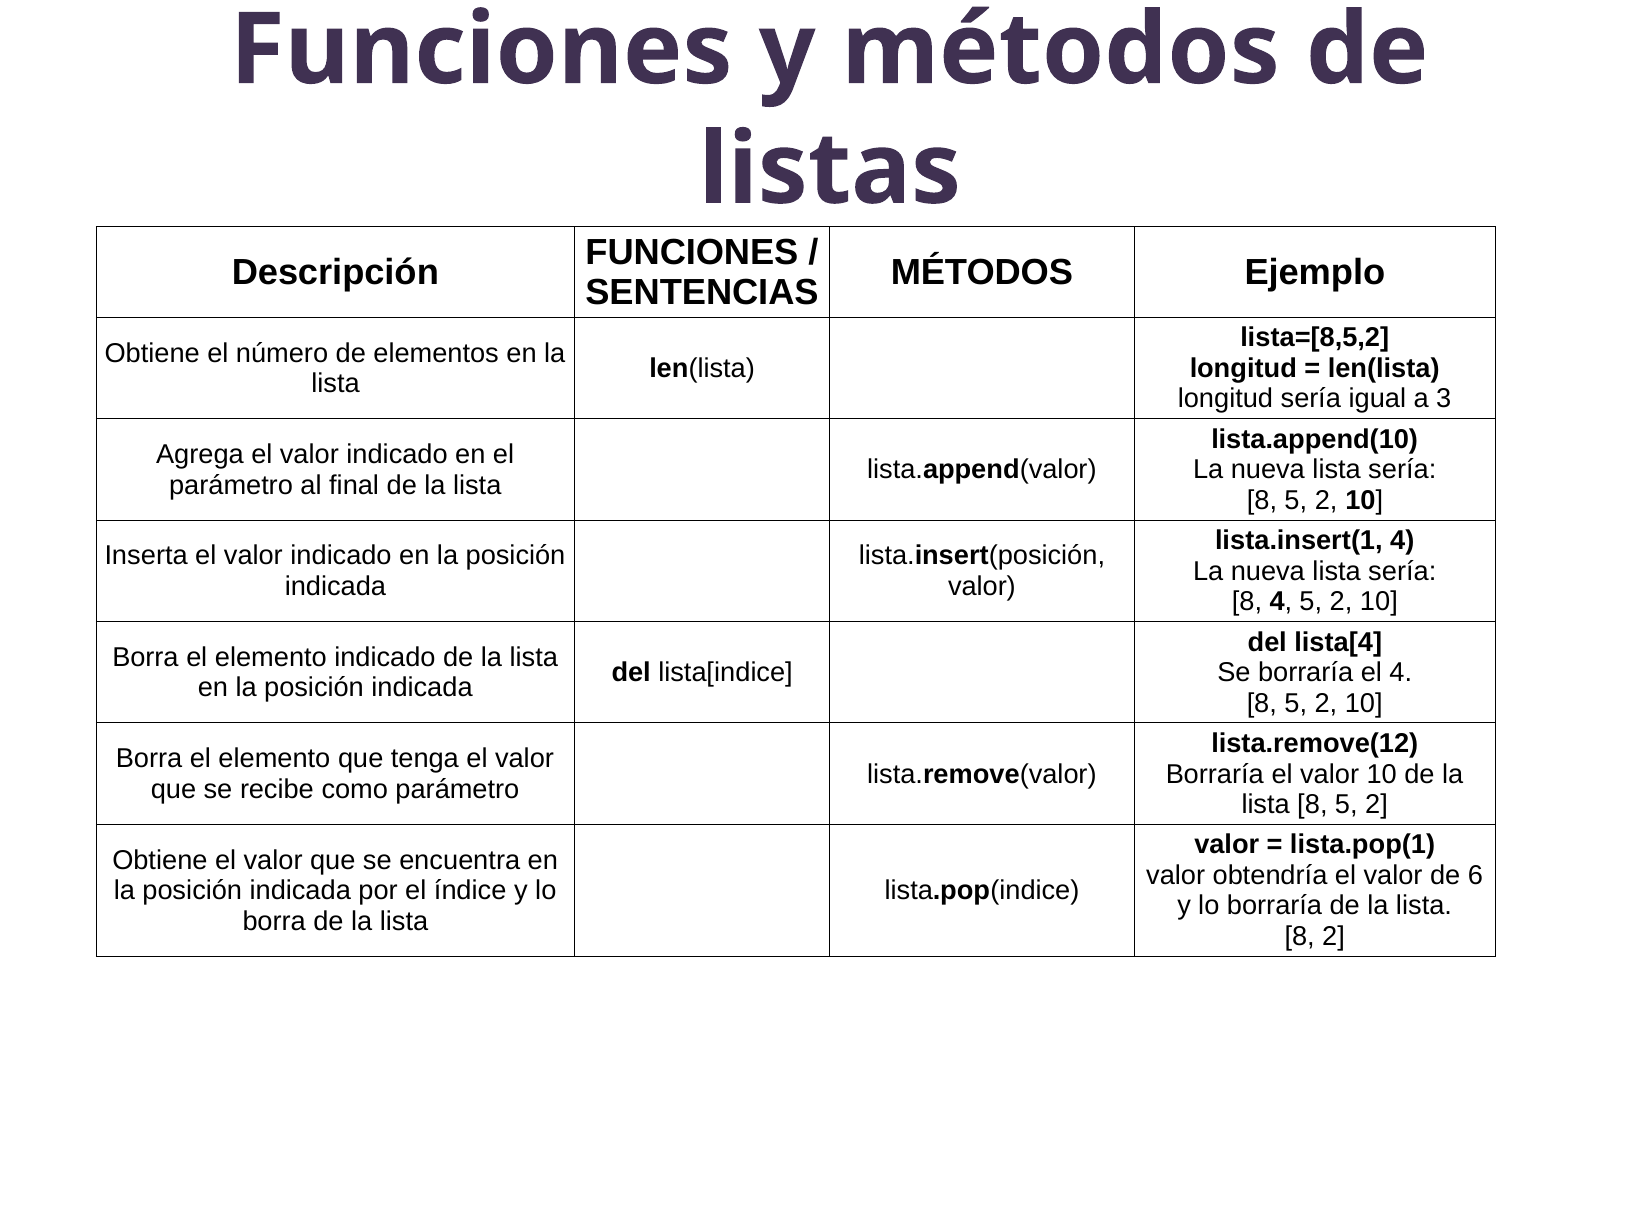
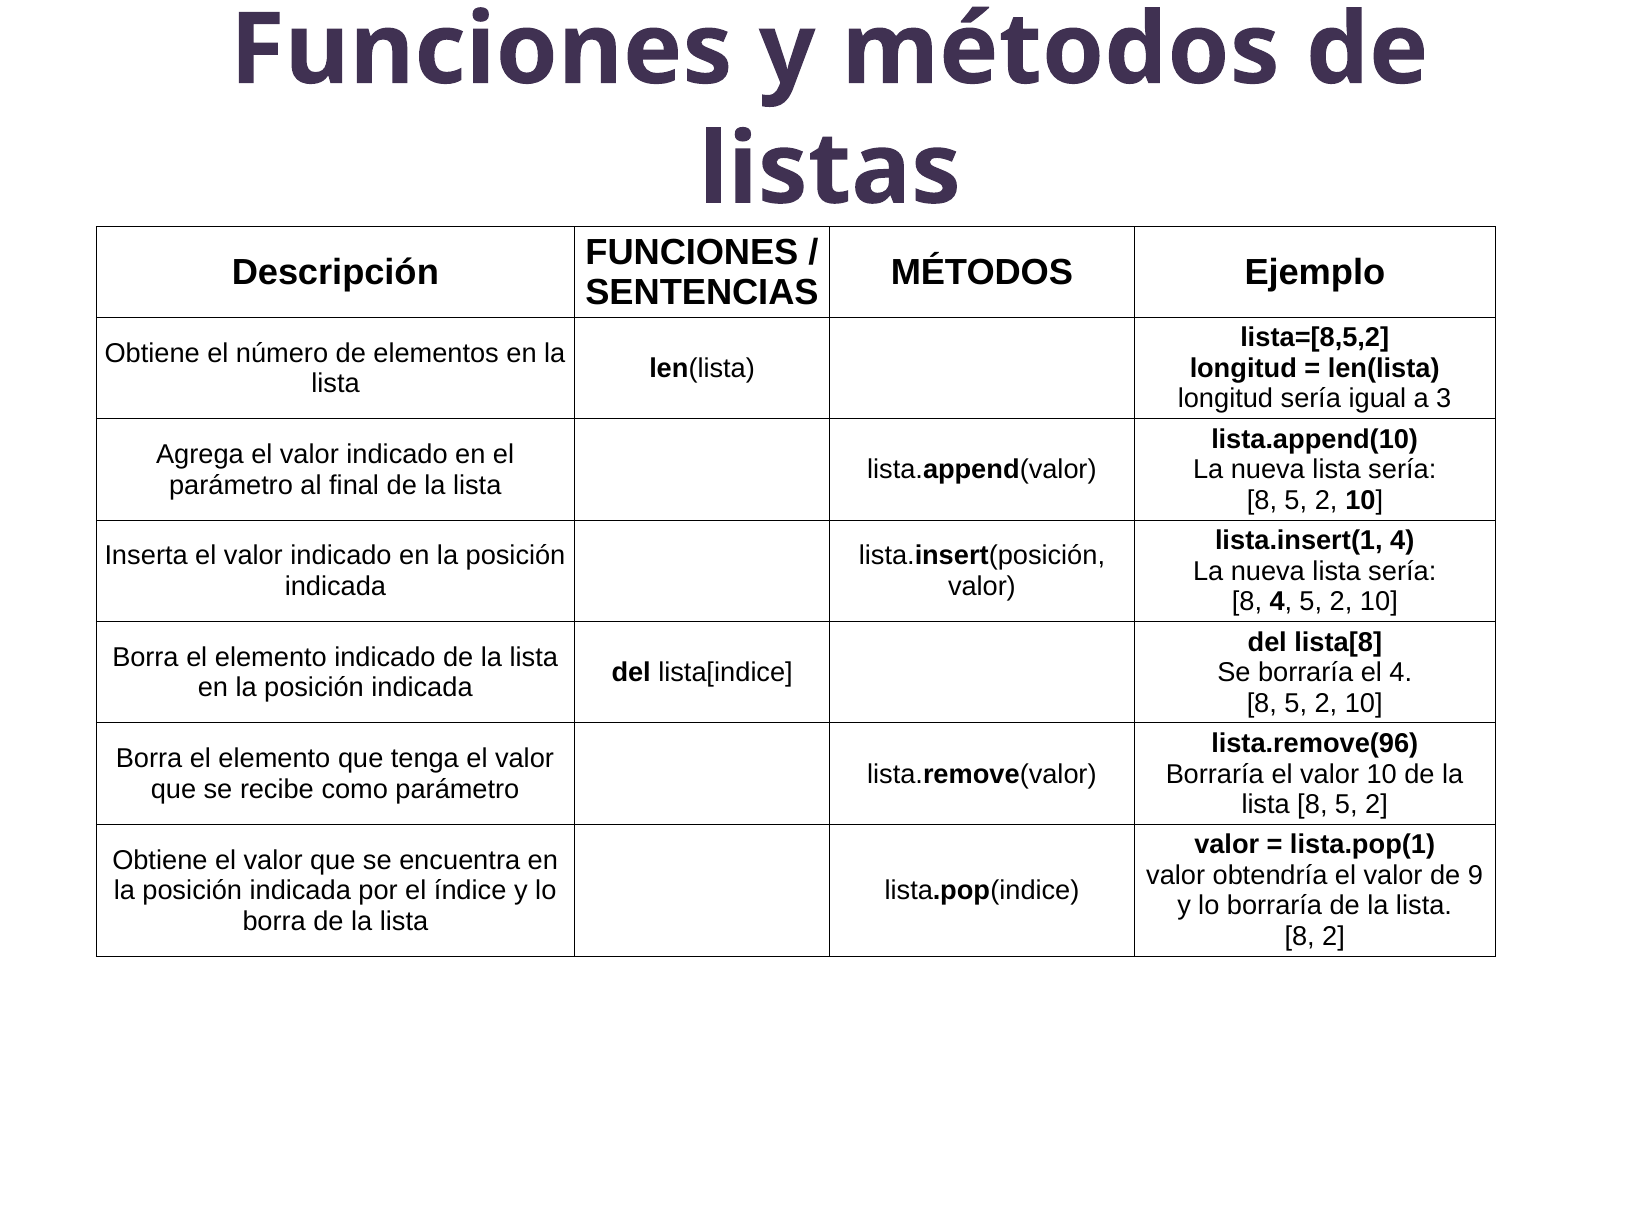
lista[4: lista[4 -> lista[8 (1338, 642)
lista.remove(12: lista.remove(12 -> lista.remove(96 (1315, 744)
6: 6 -> 9 (1476, 876)
